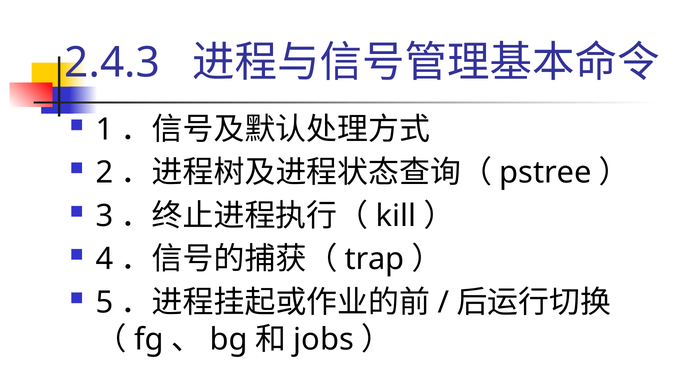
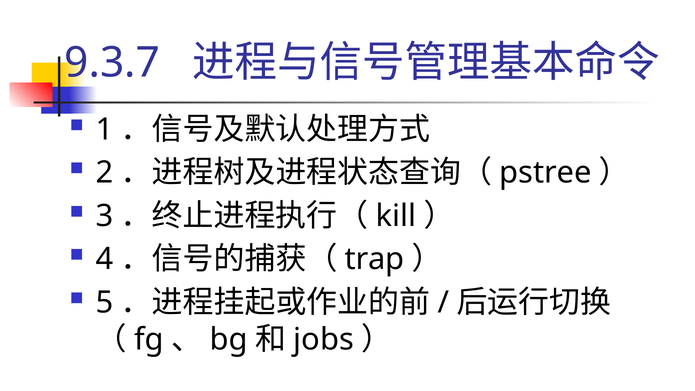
2.4.3: 2.4.3 -> 9.3.7 (112, 63)
